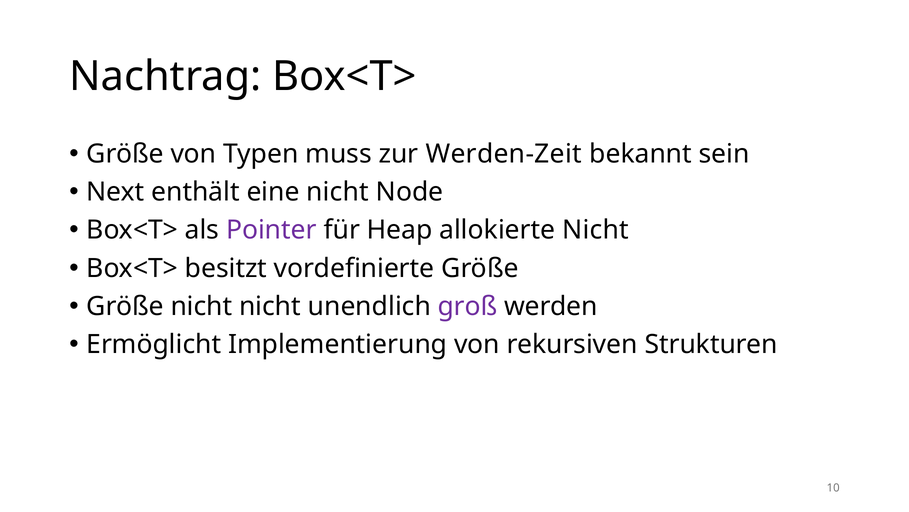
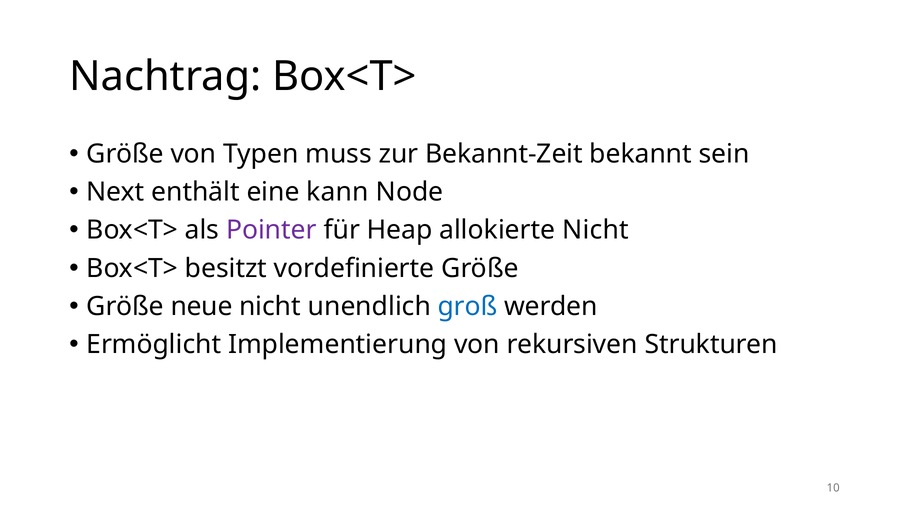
Werden-Zeit: Werden-Zeit -> Bekannt-Zeit (504, 154)
eine nicht: nicht -> kann (338, 192)
Größe nicht: nicht -> neue (202, 306)
groß colour: purple -> blue (468, 306)
